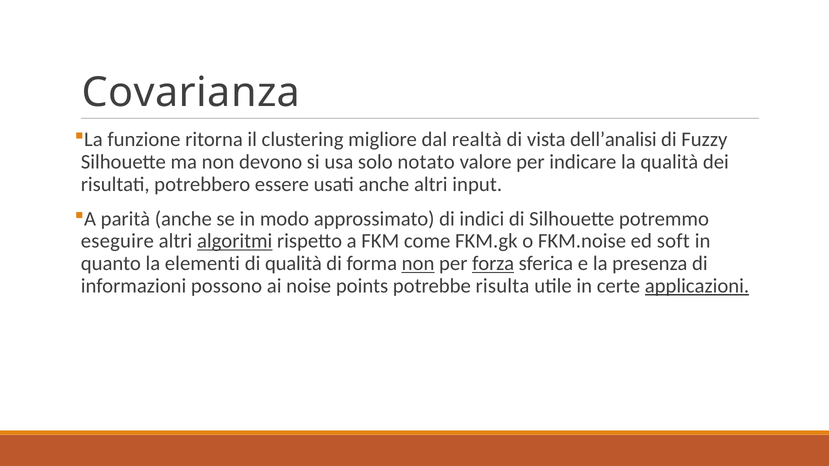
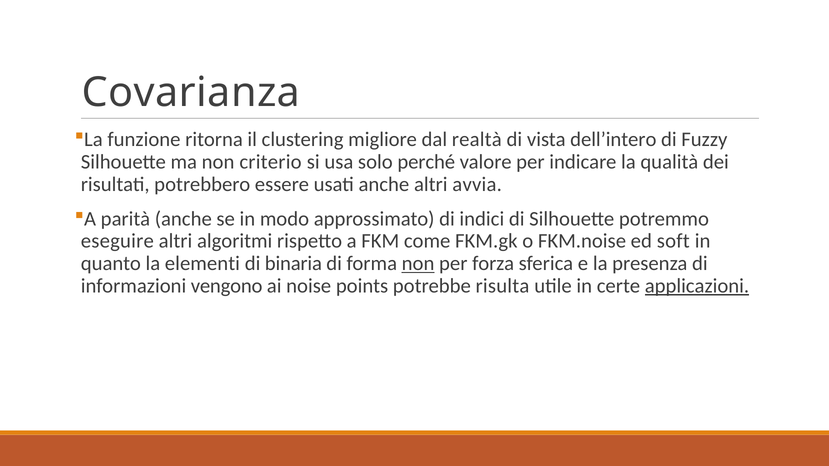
dell’analisi: dell’analisi -> dell’intero (613, 140)
devono: devono -> criterio (271, 162)
notato: notato -> perché (426, 162)
input: input -> avvia (477, 184)
algoritmi underline: present -> none (235, 241)
di qualità: qualità -> binaria (293, 264)
forza underline: present -> none (493, 264)
possono: possono -> vengono (227, 286)
